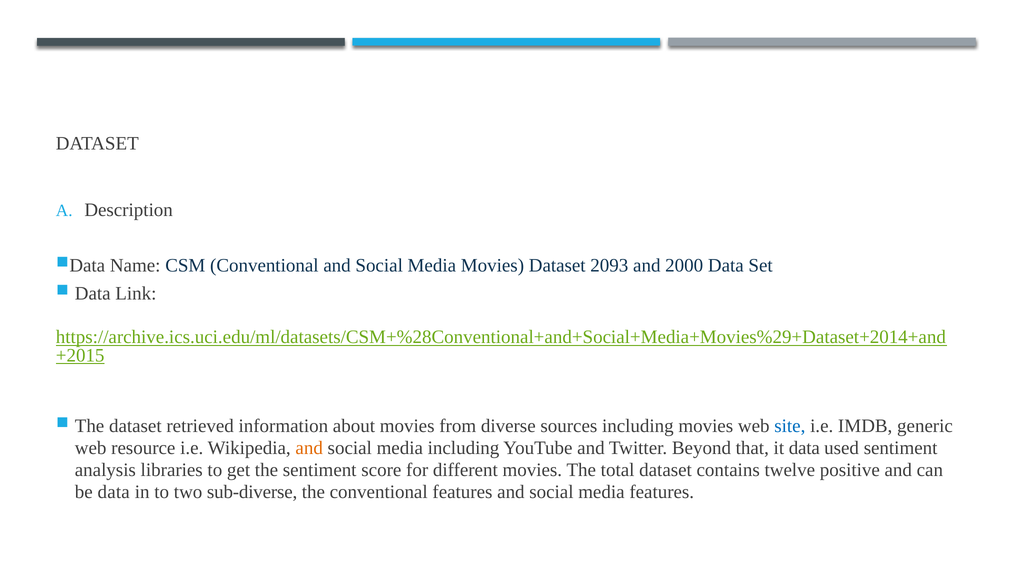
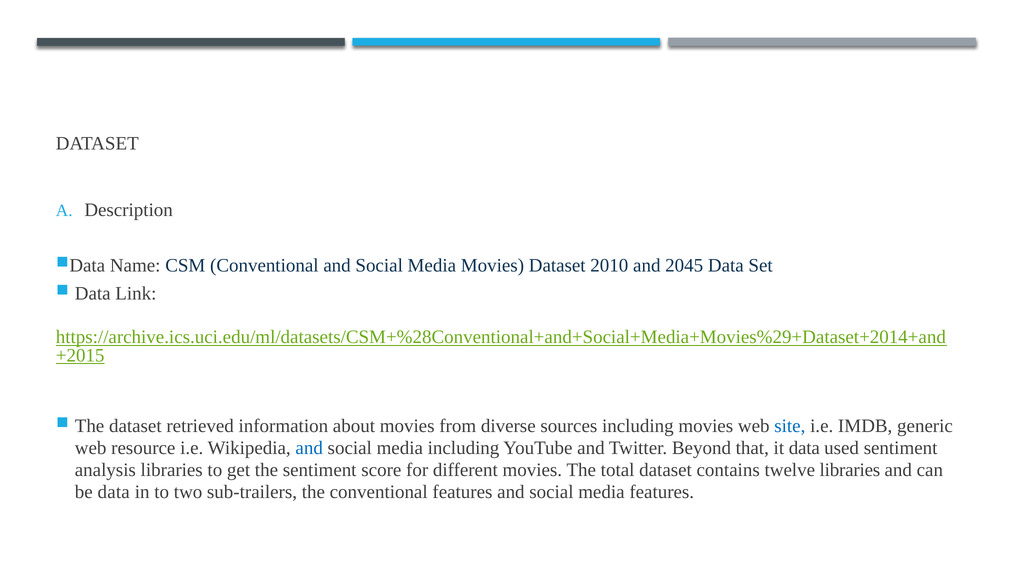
2093: 2093 -> 2010 (609, 266)
2000: 2000 -> 2045 (684, 266)
and colour: orange -> blue (309, 448)
twelve positive: positive -> libraries (850, 470)
sub-diverse: sub-diverse -> sub-trailers (252, 492)
